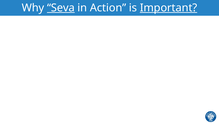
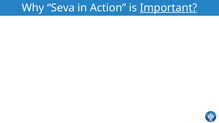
Seva underline: present -> none (61, 8)
